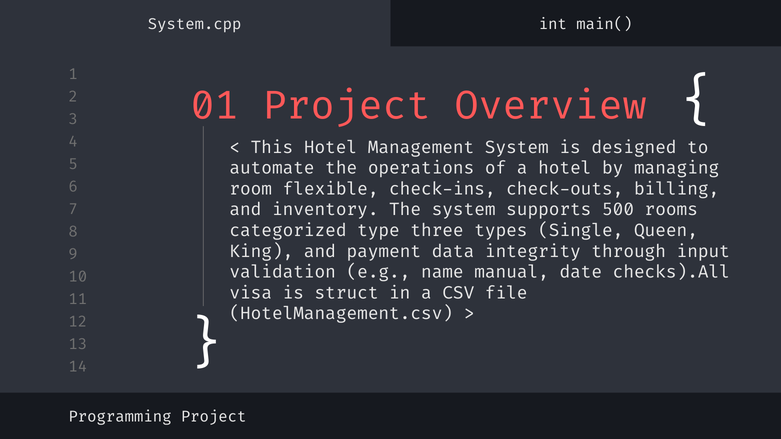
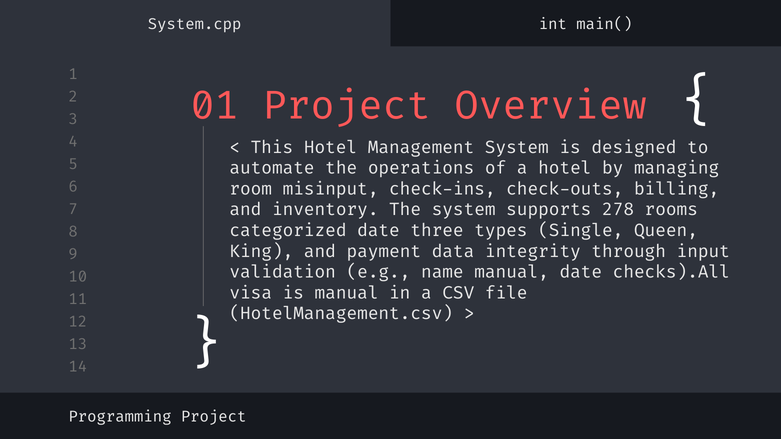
flexible: flexible -> misinput (331, 189)
500: 500 -> 278 (618, 210)
categorized type: type -> date (378, 231)
is struct: struct -> manual (347, 293)
